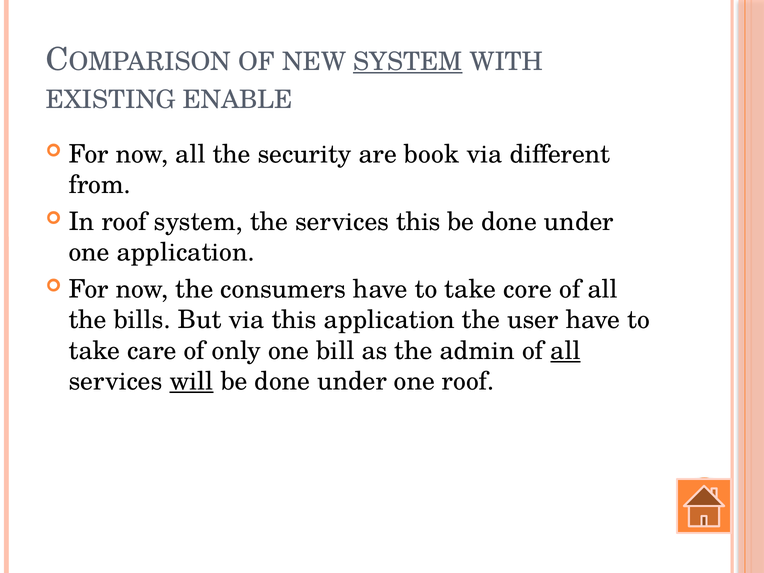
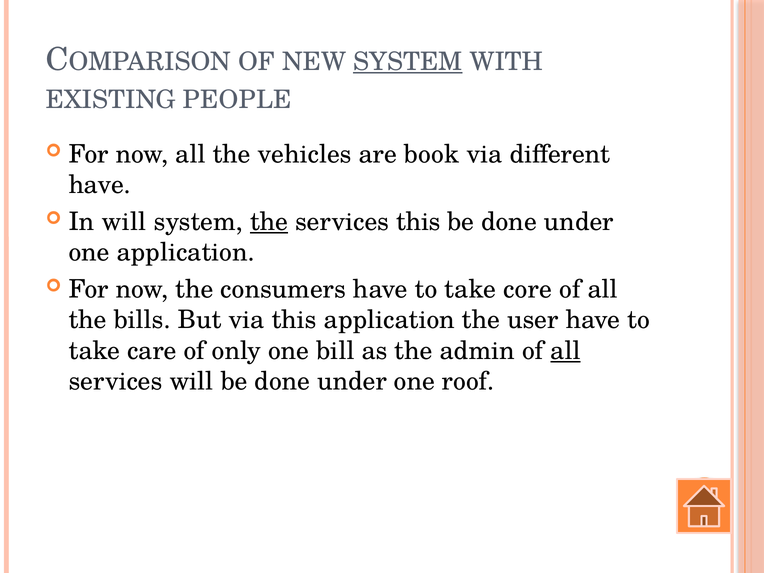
ENABLE: ENABLE -> PEOPLE (237, 100)
security: security -> vehicles (305, 155)
from: from -> have (100, 185)
In roof: roof -> will (124, 222)
the underline: none -> present (269, 222)
will underline: present -> none (191, 381)
